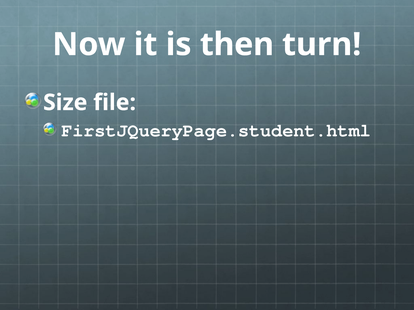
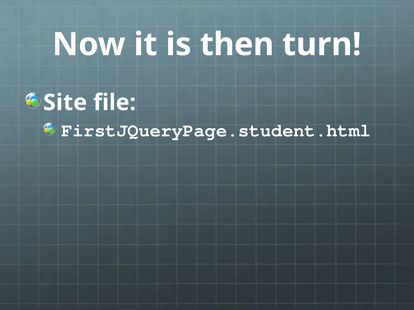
Size: Size -> Site (65, 103)
